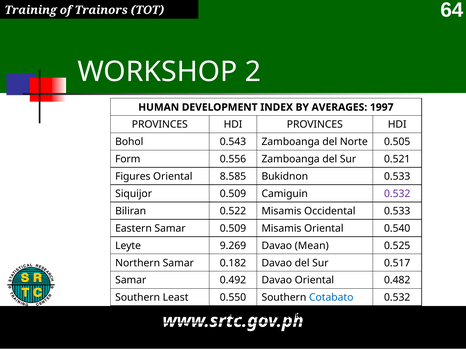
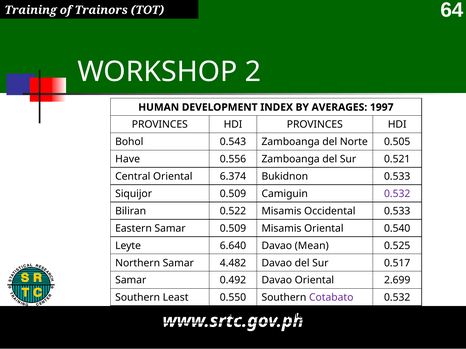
Form: Form -> Have (128, 159)
Figures: Figures -> Central (133, 177)
8.585: 8.585 -> 6.374 (233, 177)
9.269: 9.269 -> 6.640 (233, 246)
0.182: 0.182 -> 4.482 (233, 263)
0.482: 0.482 -> 2.699 (397, 281)
Cotabato colour: blue -> purple (331, 298)
Overtaking: Overtaking -> Meaningful (289, 315)
